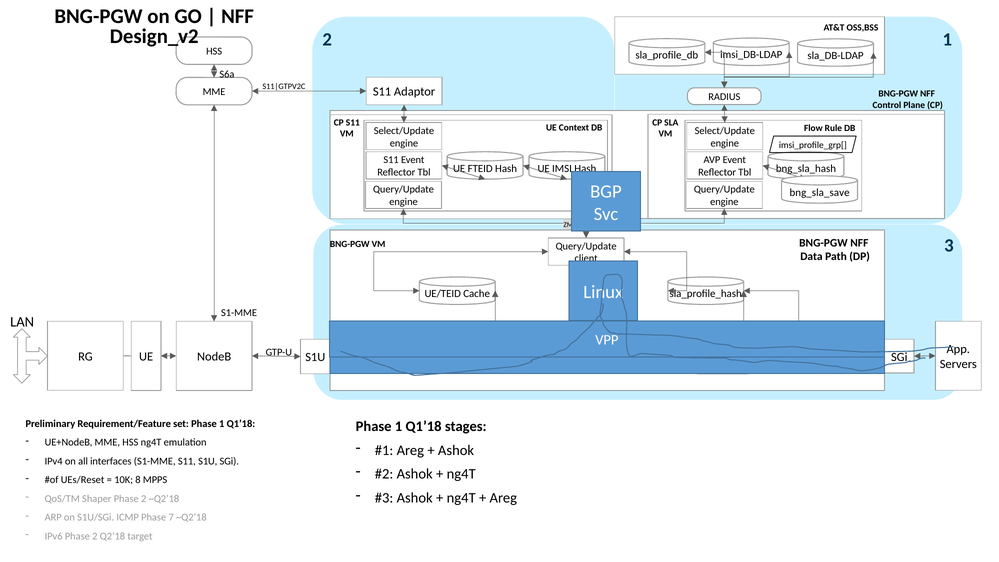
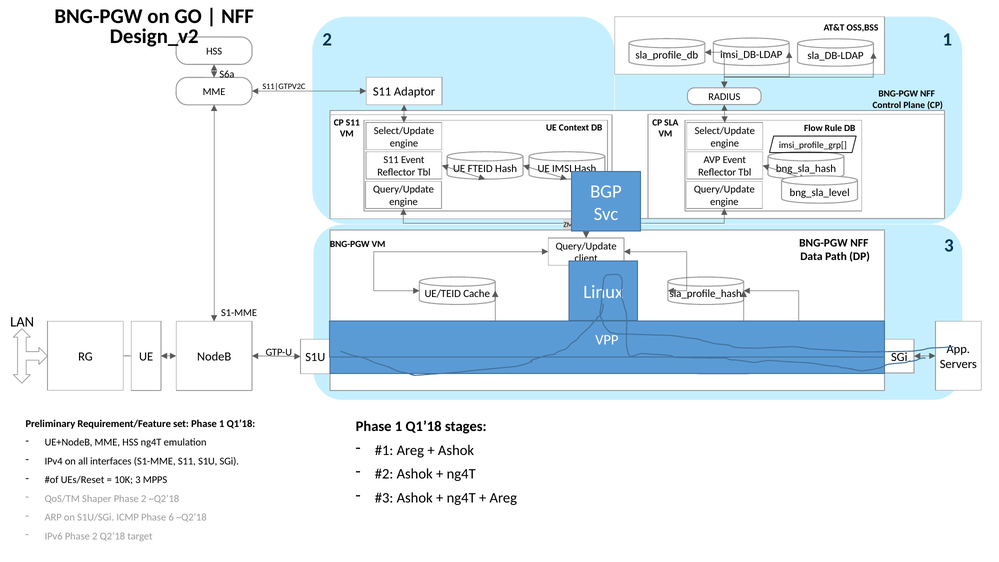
bng_sla_save: bng_sla_save -> bng_sla_level (820, 192)
10K 8: 8 -> 3 (138, 480)
7: 7 -> 6 (171, 517)
